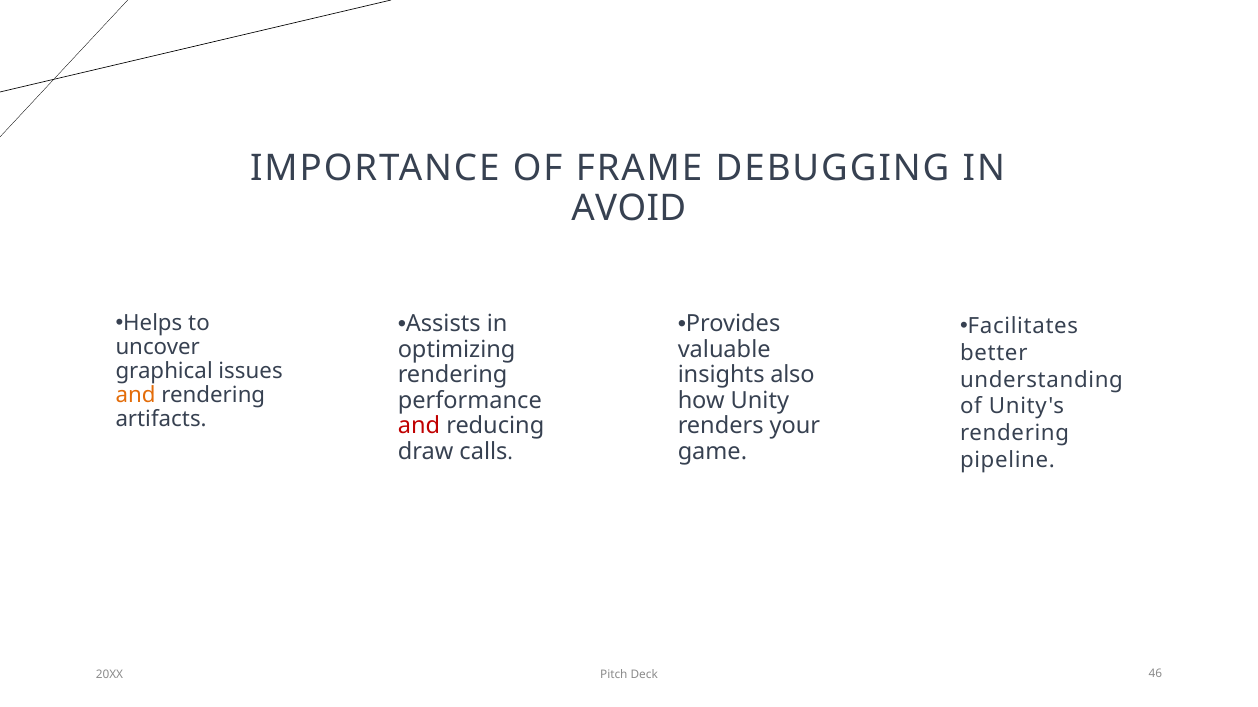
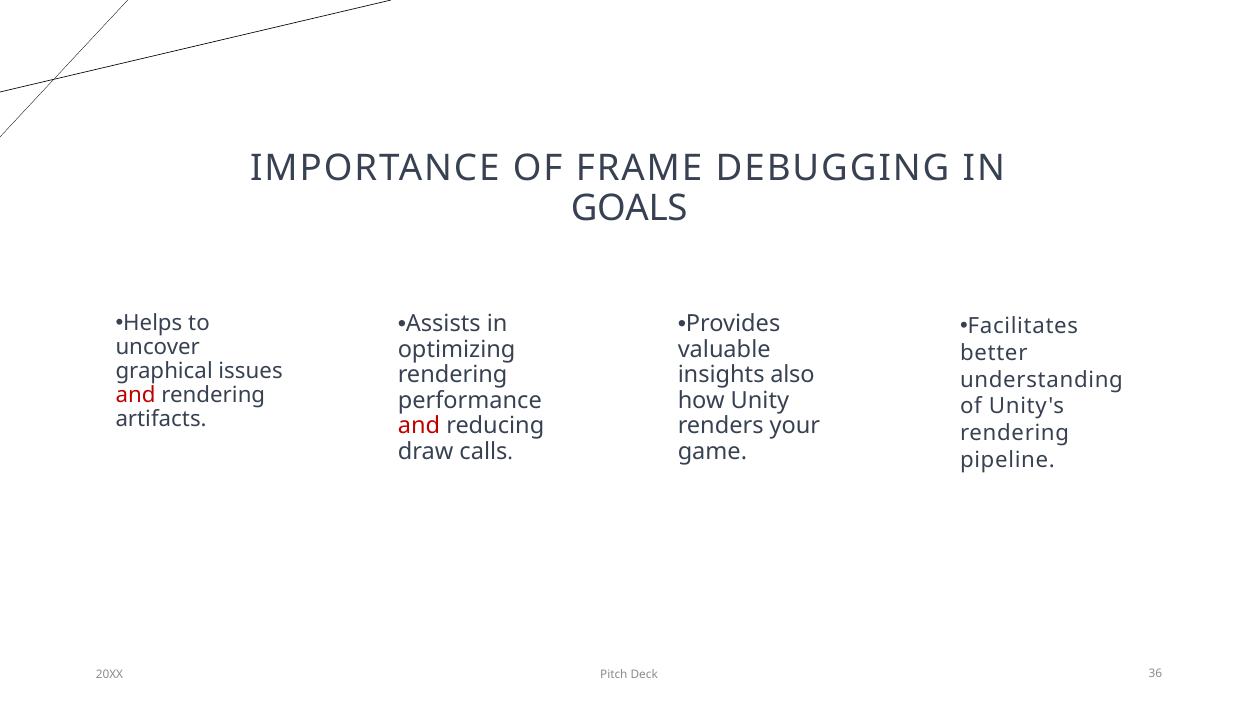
AVOID: AVOID -> GOALS (629, 208)
and colour: orange -> red (136, 396)
46: 46 -> 36 (1155, 675)
